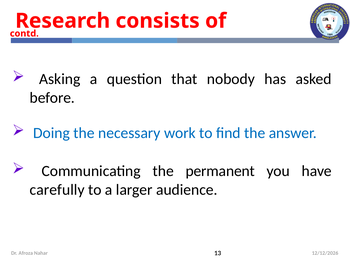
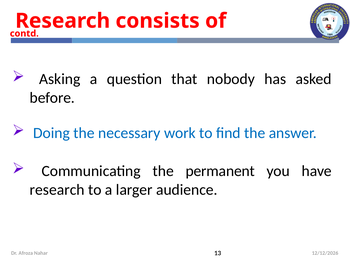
carefully: carefully -> research (57, 190)
